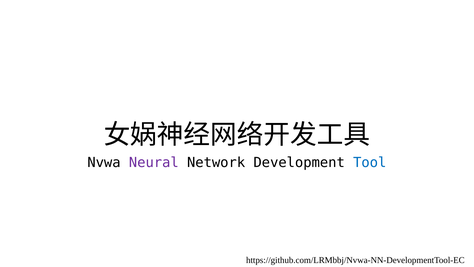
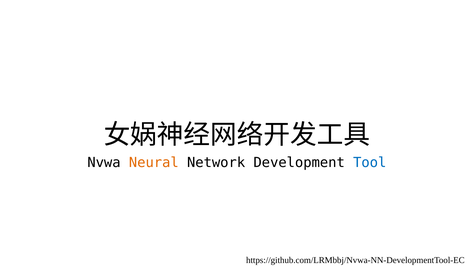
Neural colour: purple -> orange (154, 162)
